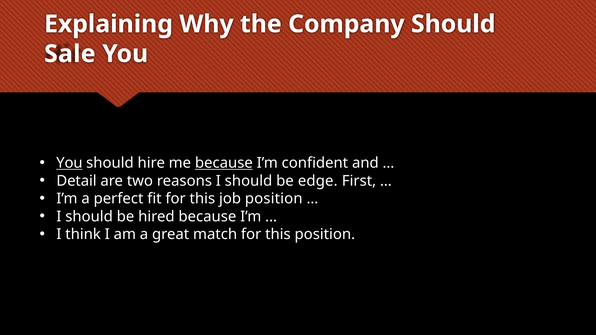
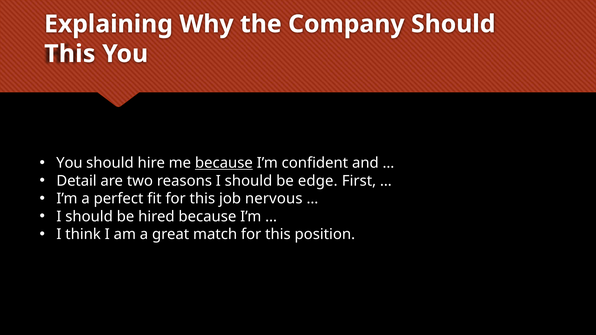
Sale: Sale -> This (70, 54)
You underline: present -> none (69, 163)
job position: position -> nervous (274, 199)
